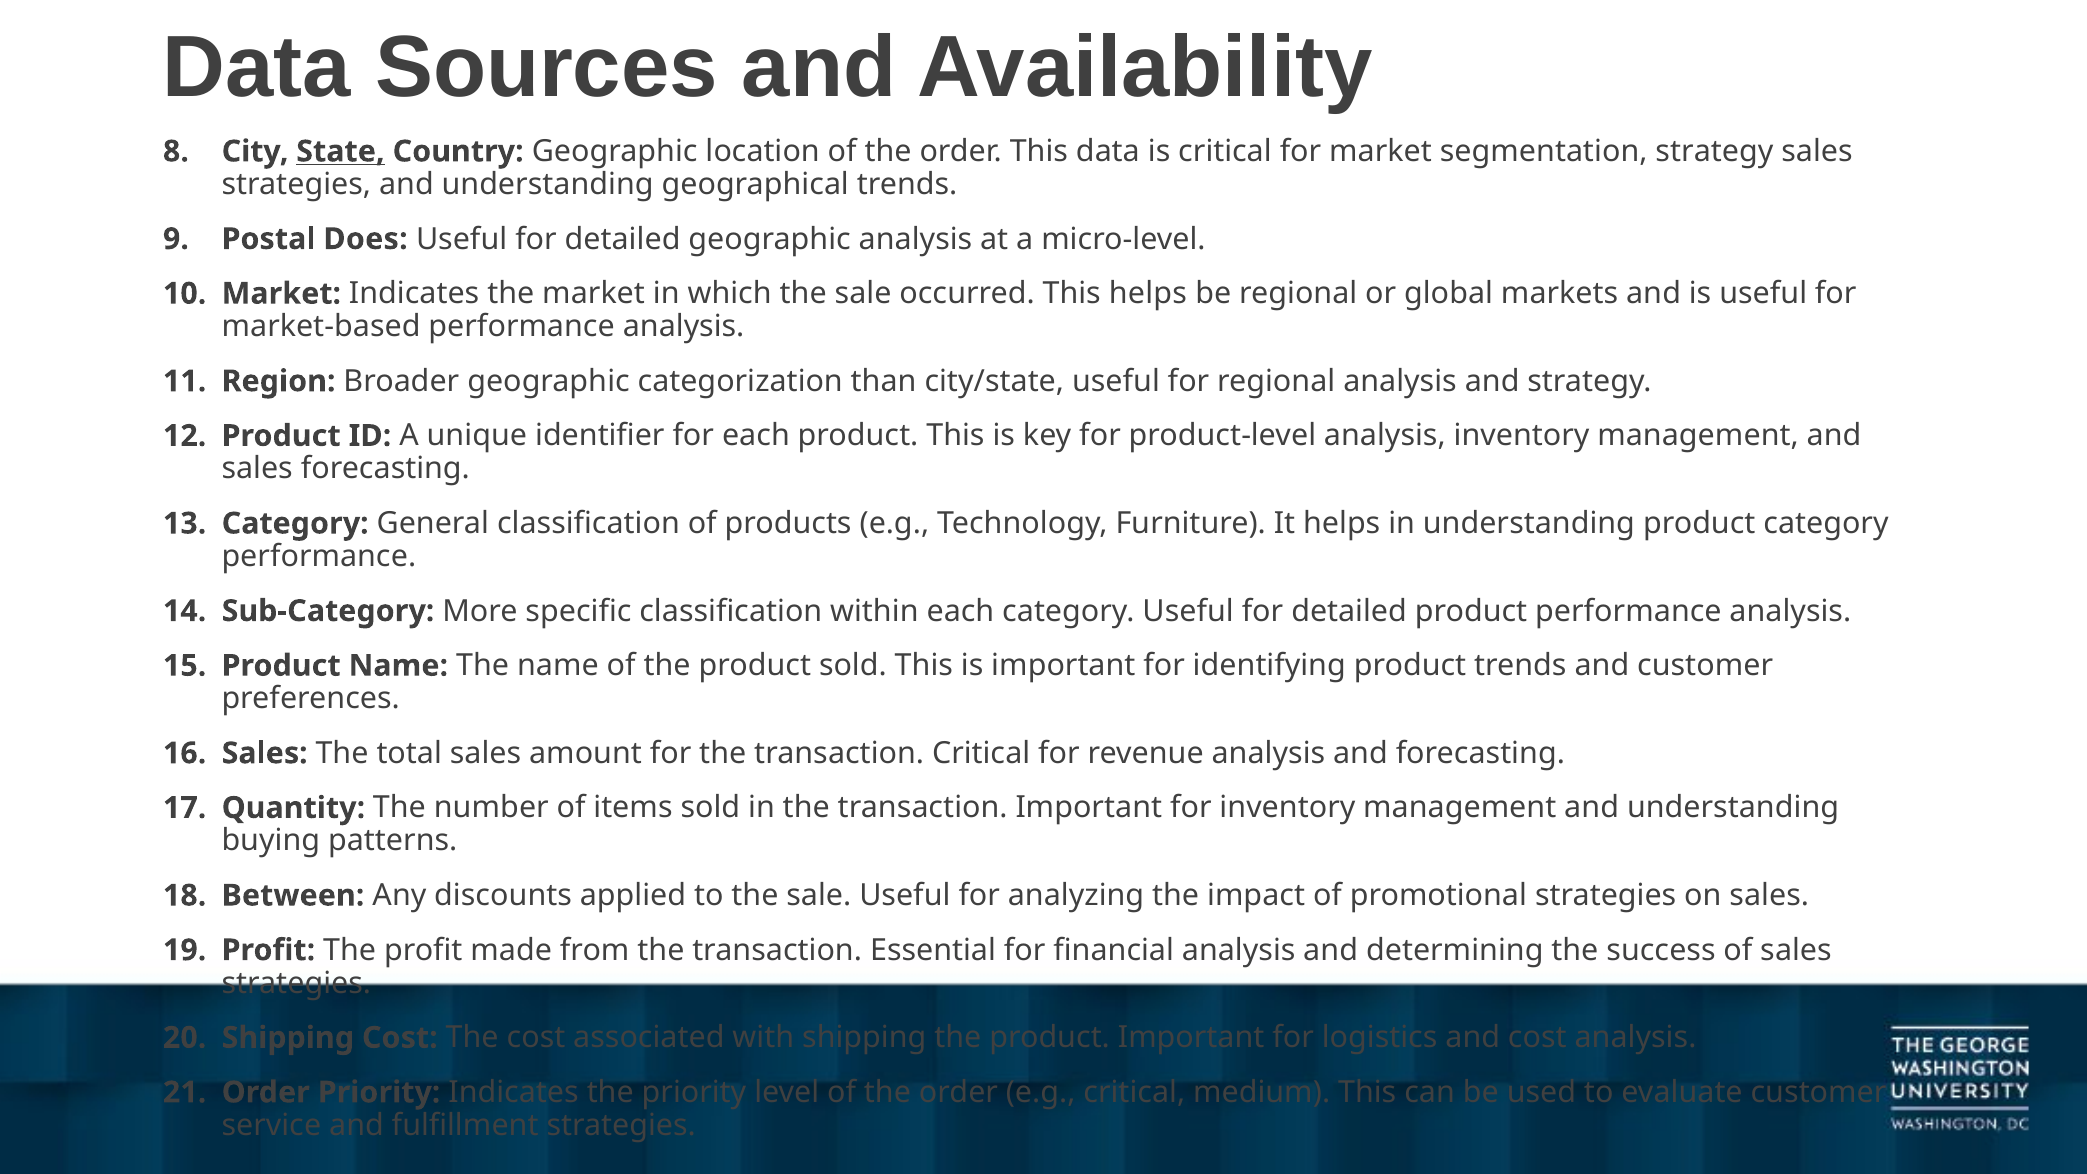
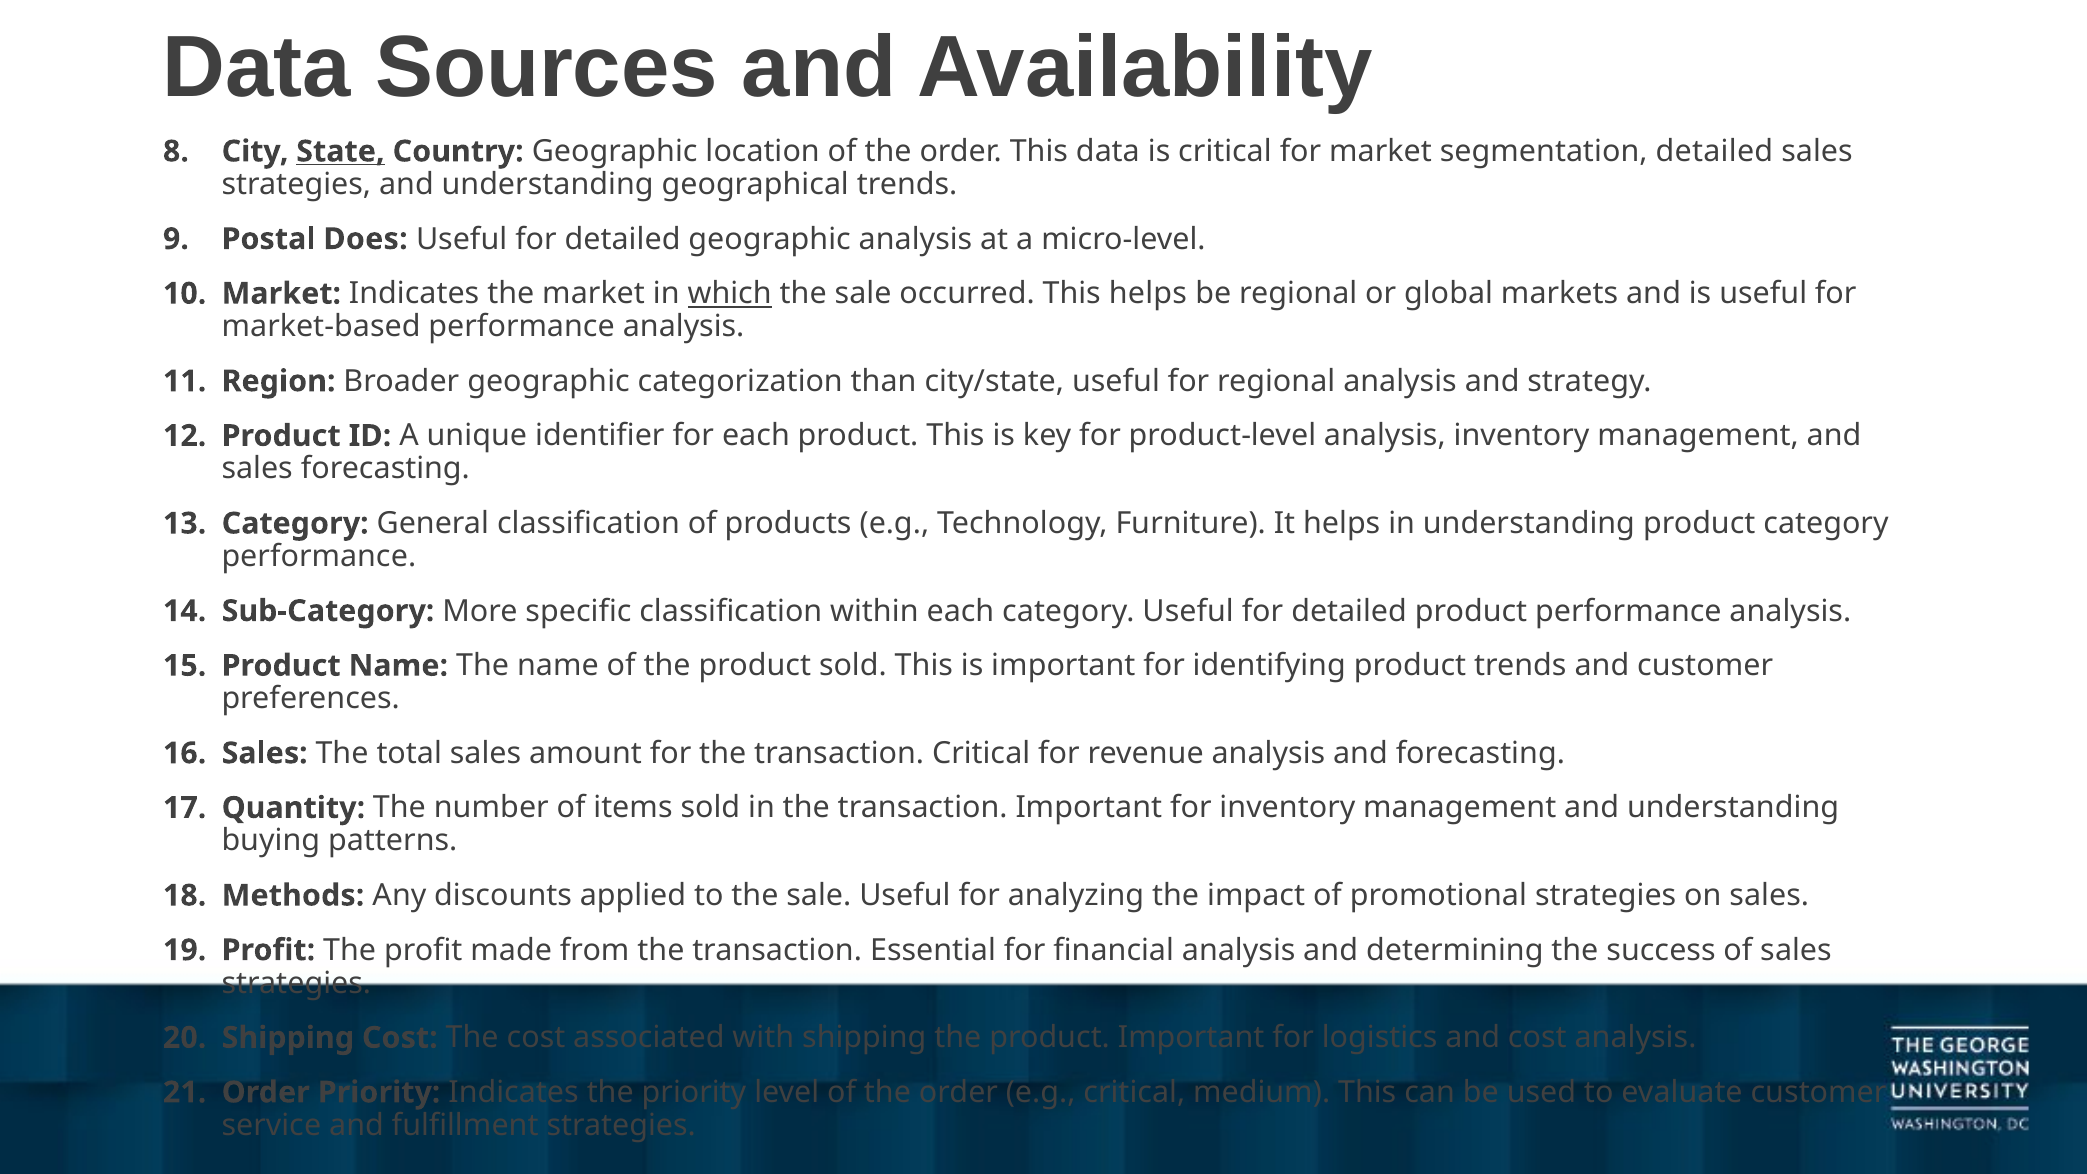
segmentation strategy: strategy -> detailed (1714, 151)
which underline: none -> present (730, 294)
Between: Between -> Methods (293, 895)
